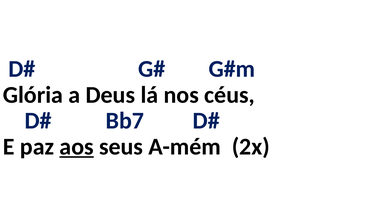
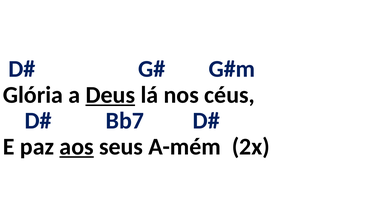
Deus underline: none -> present (110, 95)
